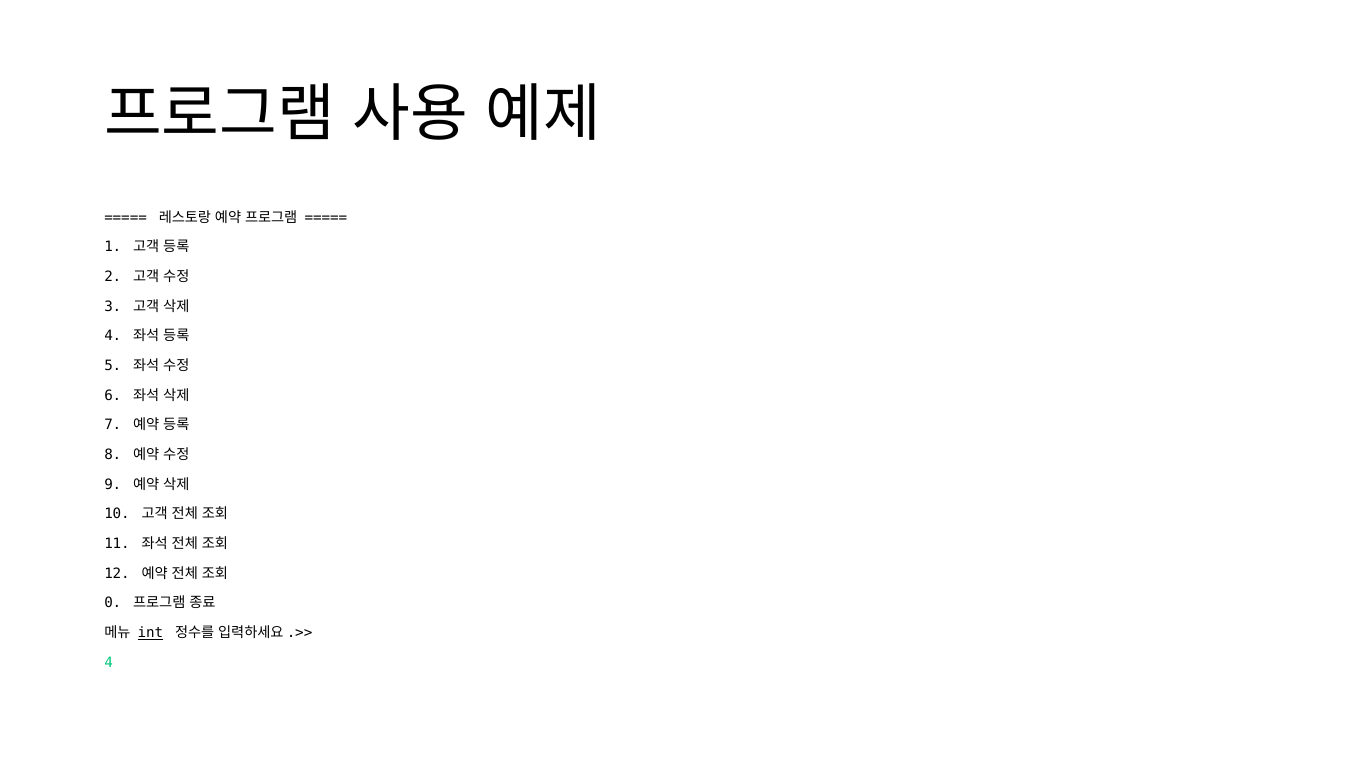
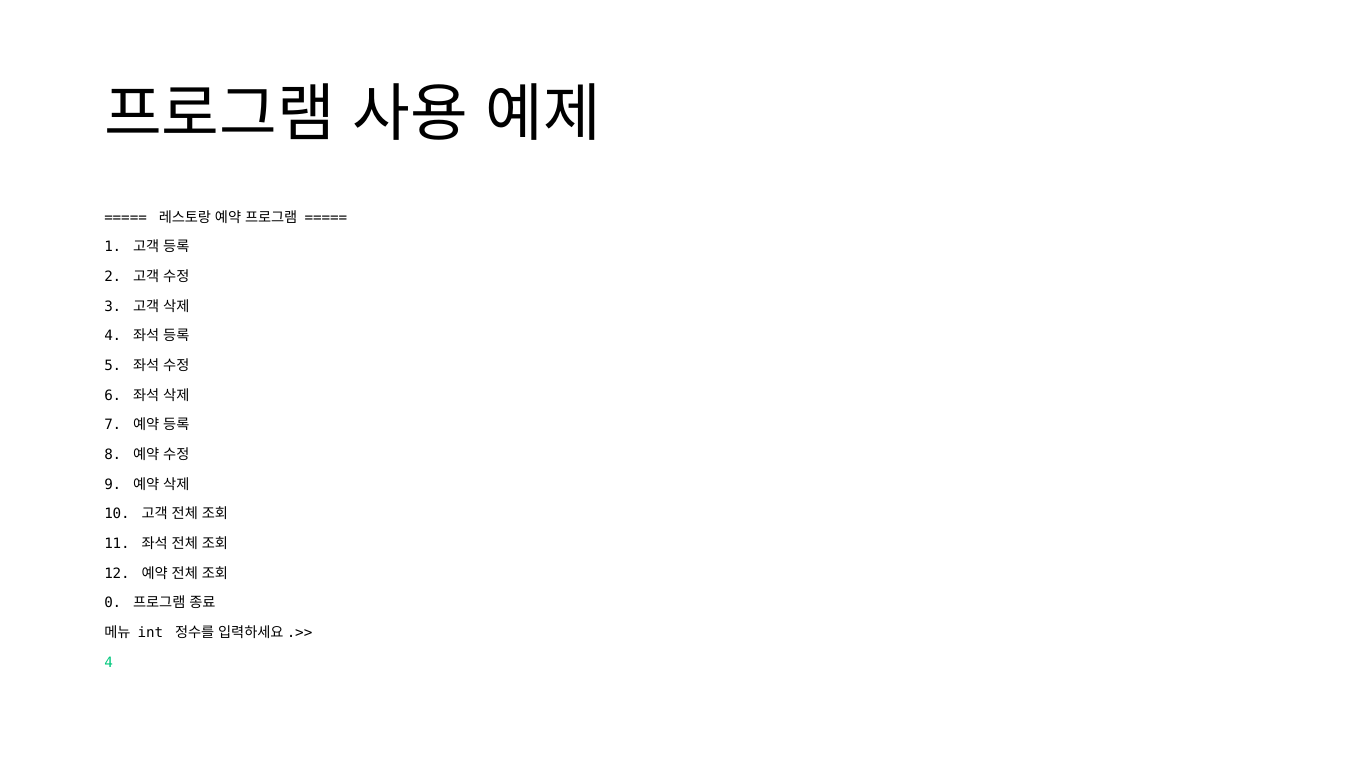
int underline: present -> none (150, 633)
